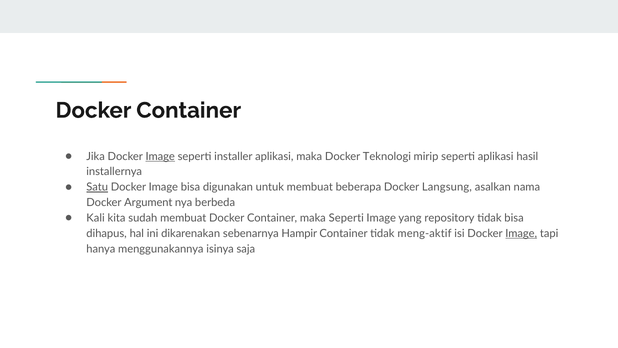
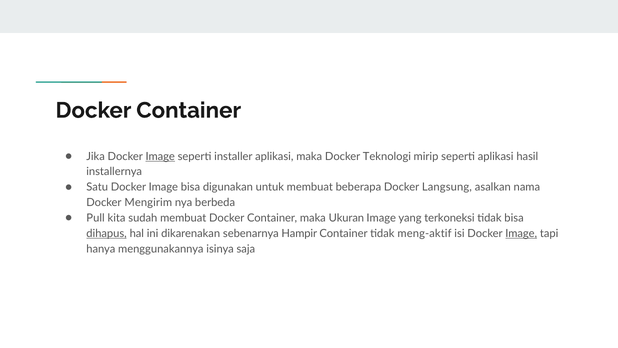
Satu underline: present -> none (97, 187)
Argument: Argument -> Mengirim (148, 202)
Kali: Kali -> Pull (96, 218)
maka Seperti: Seperti -> Ukuran (346, 218)
repository: repository -> terkoneksi (449, 218)
dihapus underline: none -> present (107, 233)
